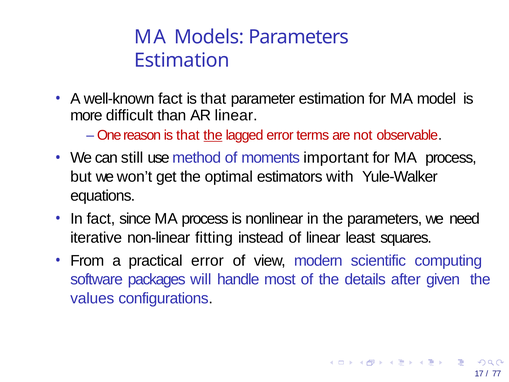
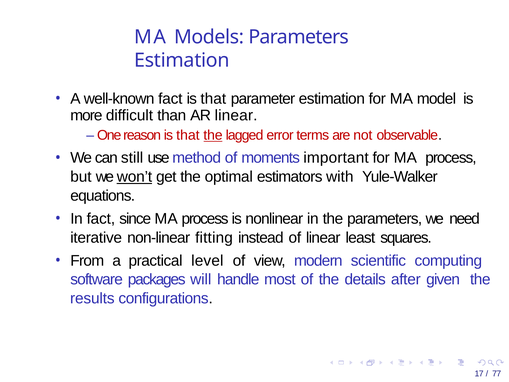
won’t underline: none -> present (134, 177)
practical error: error -> level (207, 261)
values: values -> results (92, 298)
